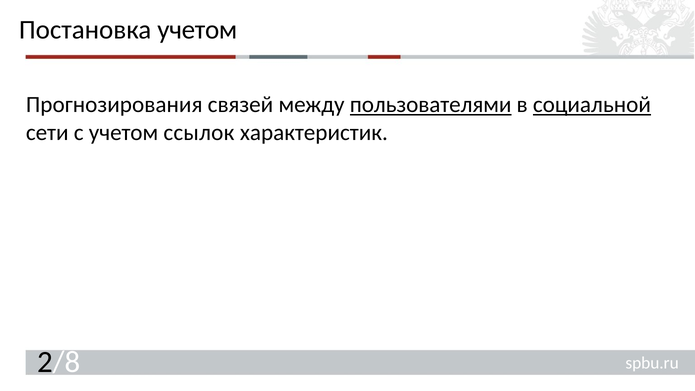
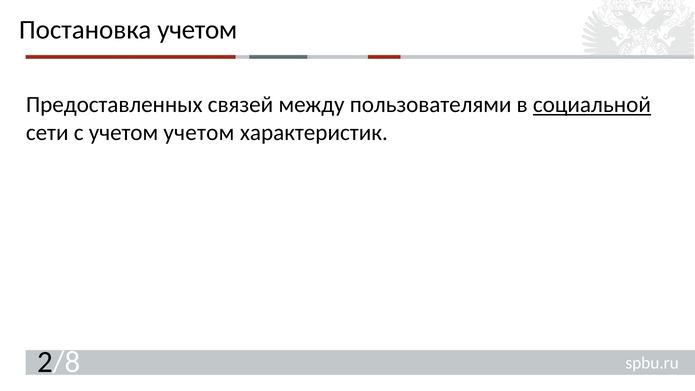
Прогнозирования: Прогнозирования -> Предоставленных (114, 105)
пользователями underline: present -> none (431, 105)
учетом ссылок: ссылок -> учетом (199, 133)
